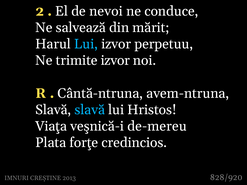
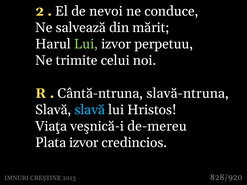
Lui colour: light blue -> light green (86, 44)
trimite izvor: izvor -> celui (115, 61)
avem-ntruna: avem-ntruna -> slavă-ntruna (188, 93)
Plata forţe: forţe -> izvor (84, 143)
